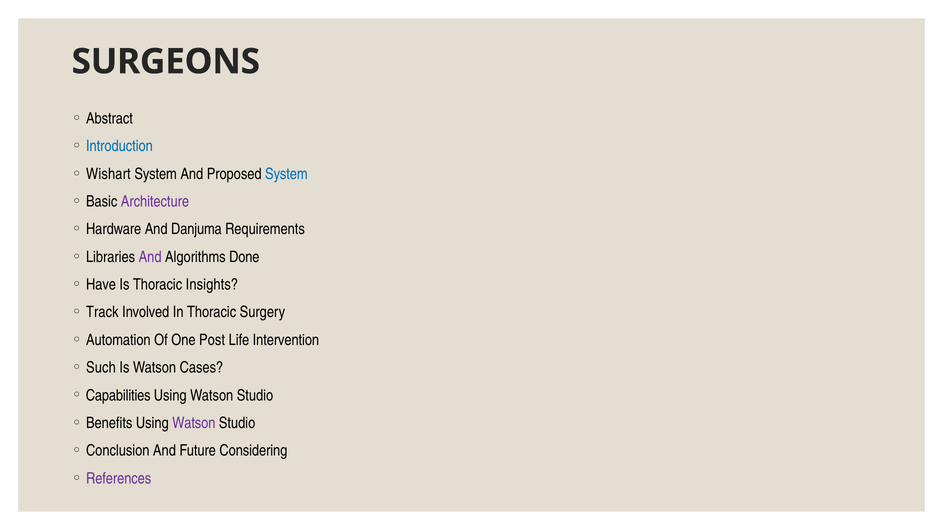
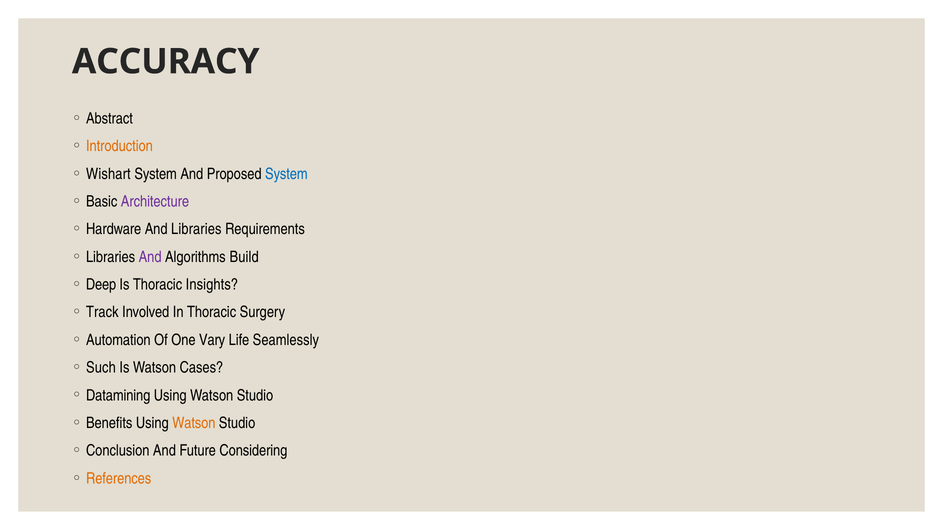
SURGEONS: SURGEONS -> ACCURACY (166, 62)
Introduction colour: blue -> orange (119, 146)
And Danjuma: Danjuma -> Libraries (196, 229)
Done: Done -> Build (244, 257)
Have: Have -> Deep (101, 285)
Post: Post -> Vary (212, 340)
Intervention: Intervention -> Seamlessly (286, 340)
Capabilities: Capabilities -> Datamining (118, 396)
Watson colour: purple -> orange (194, 423)
References colour: purple -> orange (119, 479)
